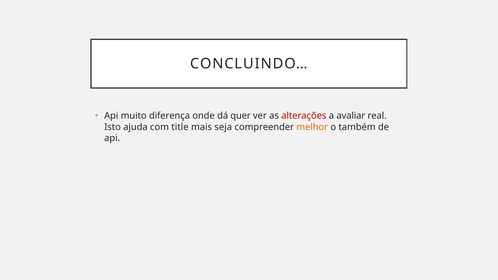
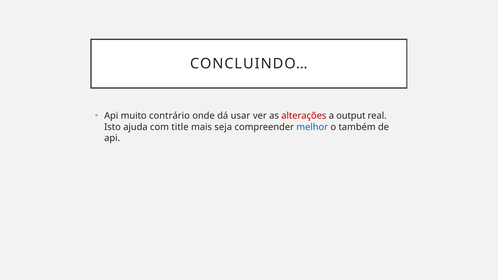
diferença: diferença -> contrário (169, 116)
quer: quer -> usar (240, 116)
avaliar: avaliar -> output (351, 116)
melhor colour: orange -> blue (312, 127)
